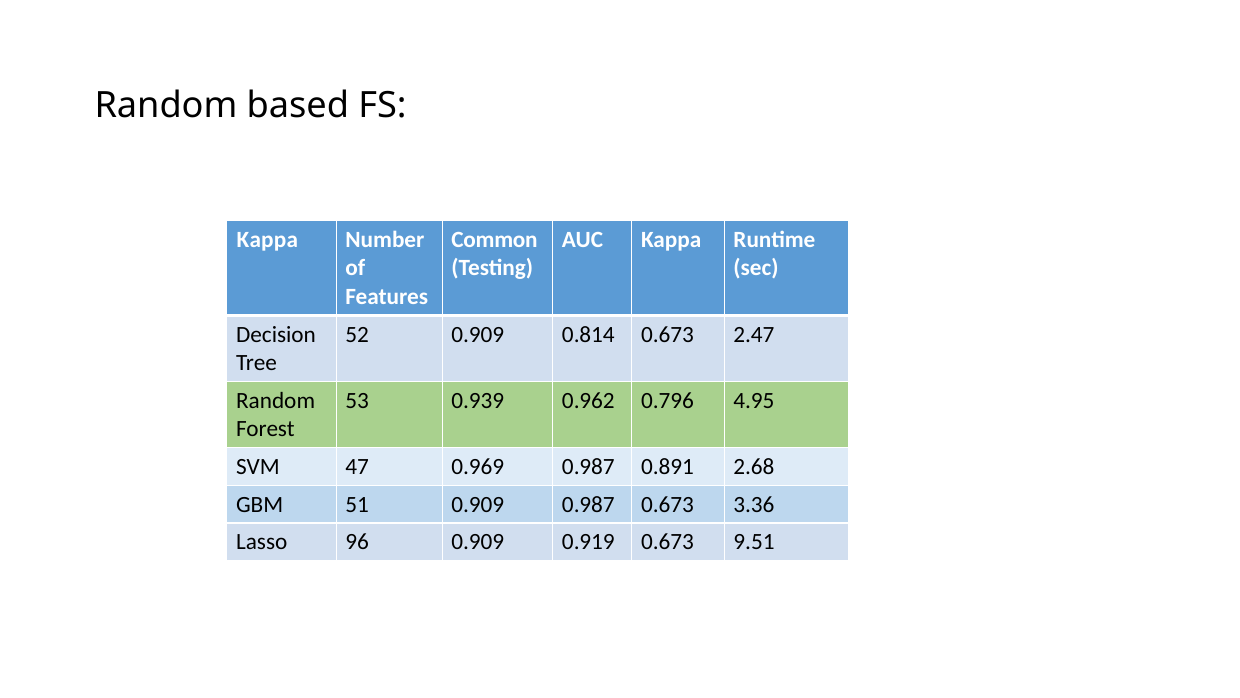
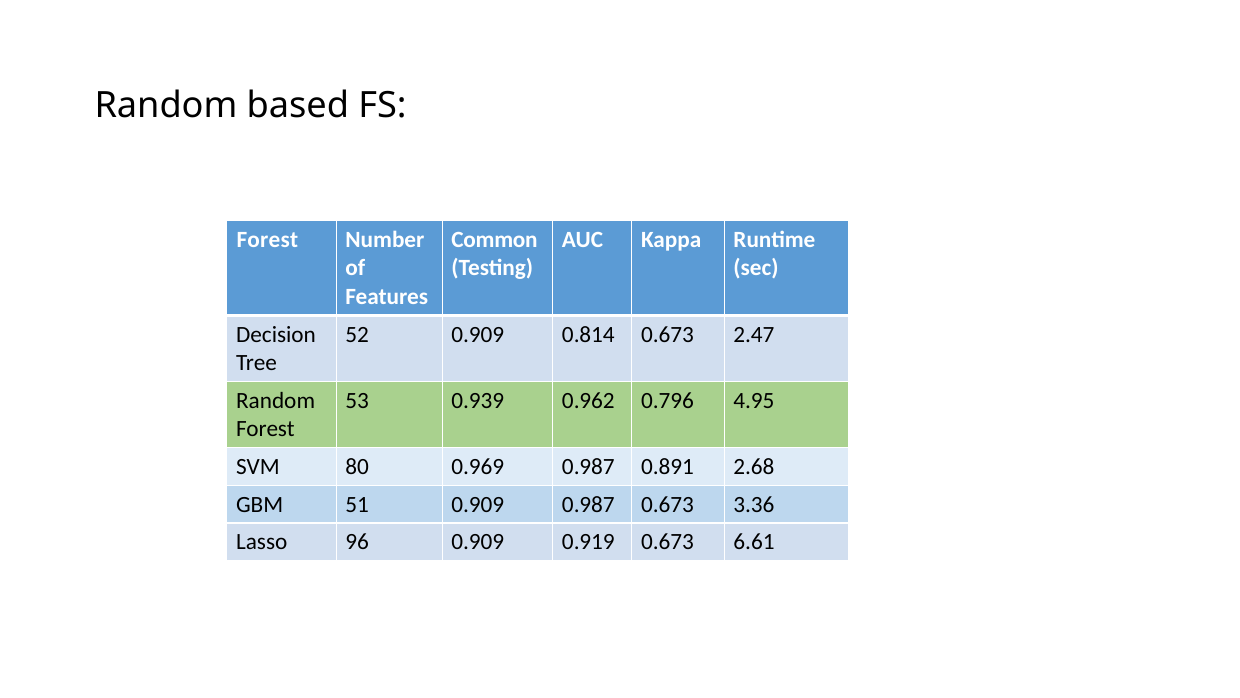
Kappa: Kappa -> Forest (267, 240)
47: 47 -> 80 (357, 466)
9.51: 9.51 -> 6.61 (754, 542)
